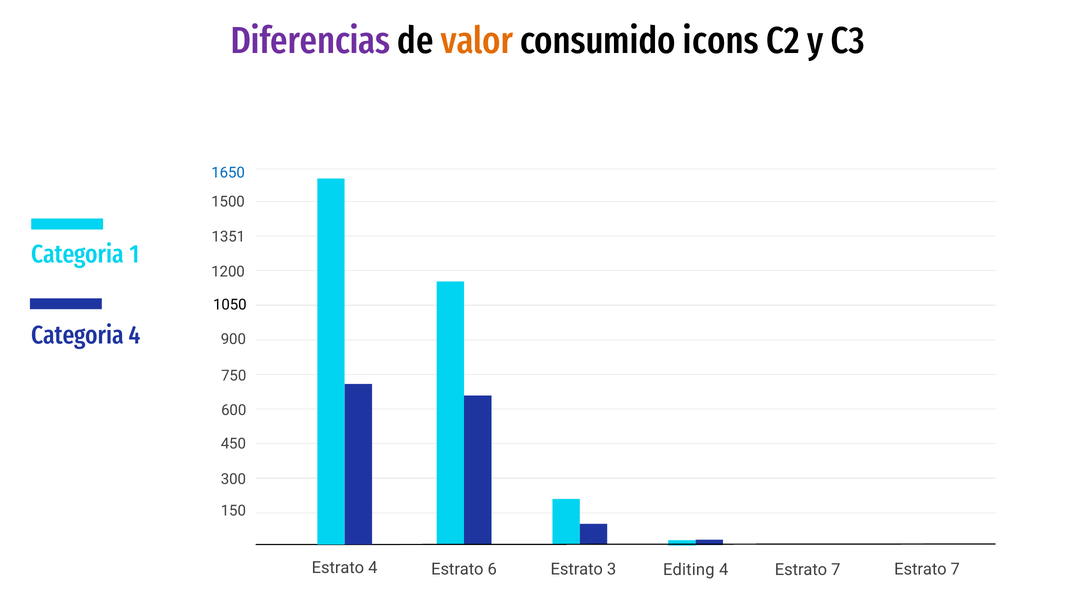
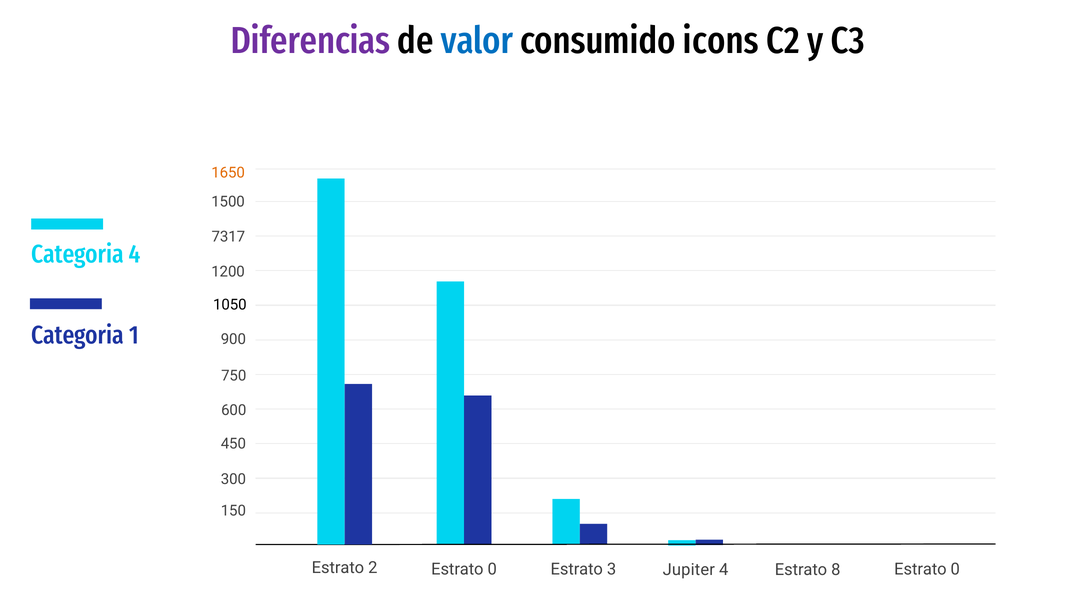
valor colour: orange -> blue (477, 41)
1650 colour: blue -> orange (228, 173)
1351: 1351 -> 7317 (228, 237)
Categoria 1: 1 -> 4 (135, 254)
Categoria 4: 4 -> 1 (134, 335)
Estrato 4: 4 -> 2 (373, 567)
6: 6 -> 0 (492, 569)
Editing: Editing -> Jupiter (689, 570)
4 Estrato 7: 7 -> 8 (836, 570)
7: 7 -> 0 (955, 569)
